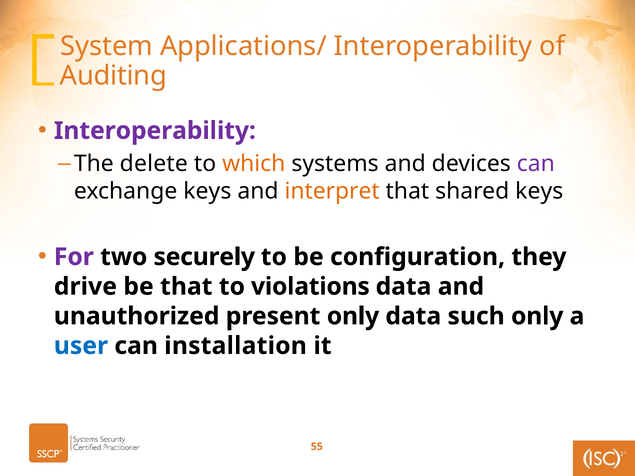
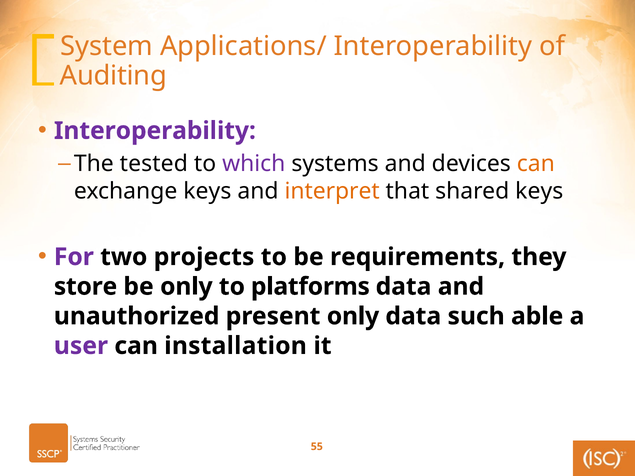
delete: delete -> tested (154, 164)
which colour: orange -> purple (254, 164)
can colour: purple -> orange (536, 164)
securely: securely -> projects (204, 257)
configuration: configuration -> requirements (418, 257)
drive: drive -> store (86, 287)
be that: that -> only (186, 287)
violations: violations -> platforms (310, 287)
such only: only -> able (537, 316)
user colour: blue -> purple (81, 346)
